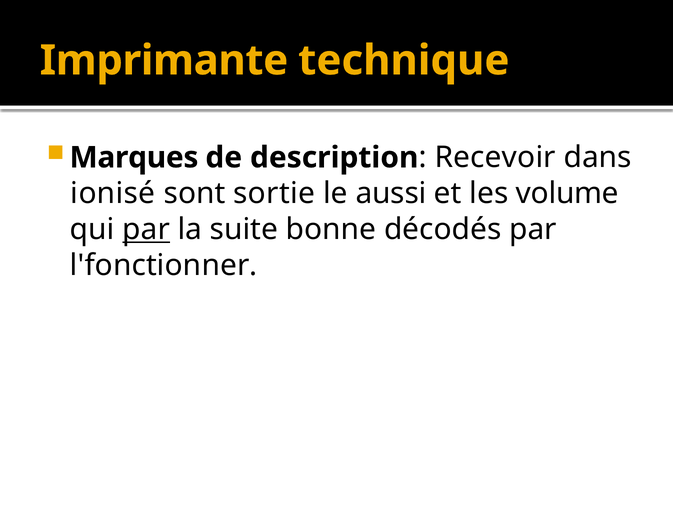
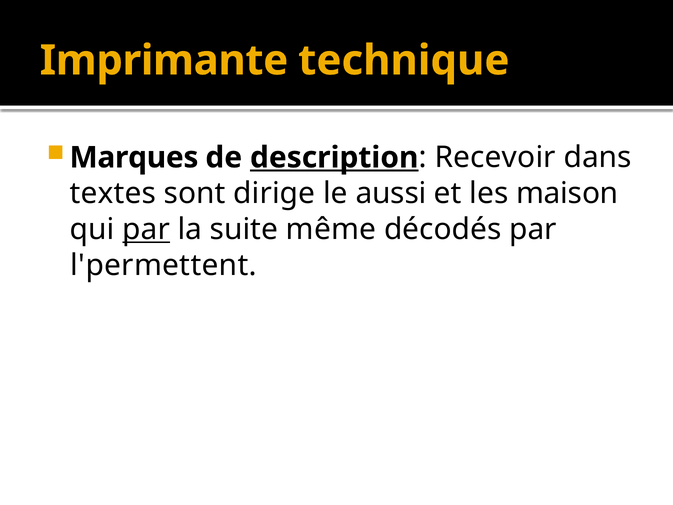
description underline: none -> present (334, 157)
ionisé: ionisé -> textes (113, 193)
sortie: sortie -> dirige (274, 193)
volume: volume -> maison (567, 193)
bonne: bonne -> même (331, 229)
l'fonctionner: l'fonctionner -> l'permettent (164, 265)
